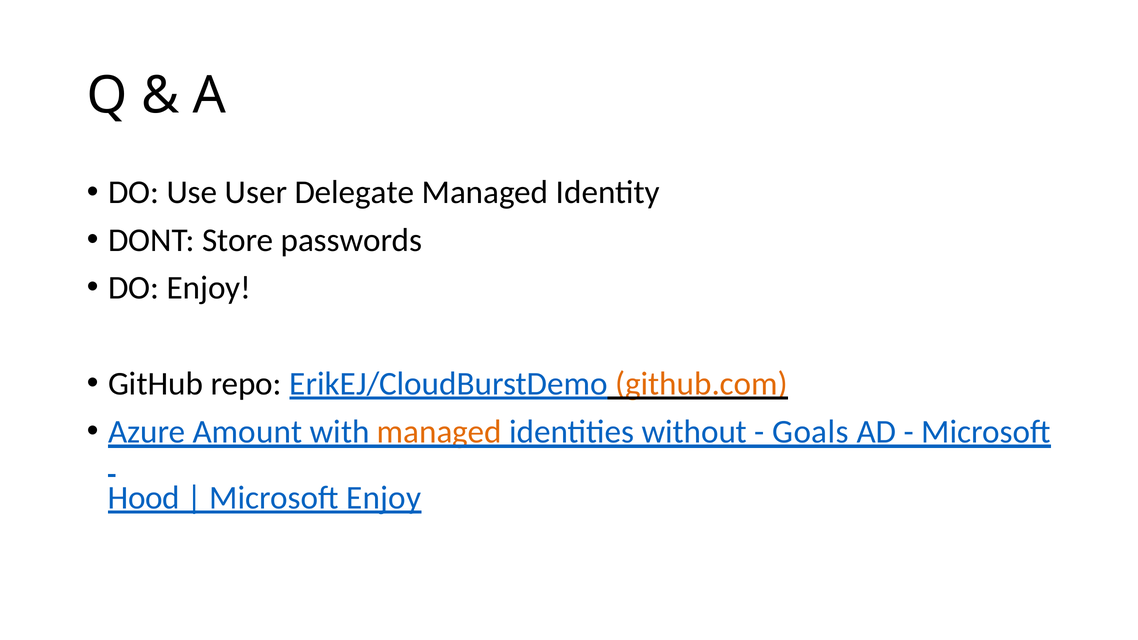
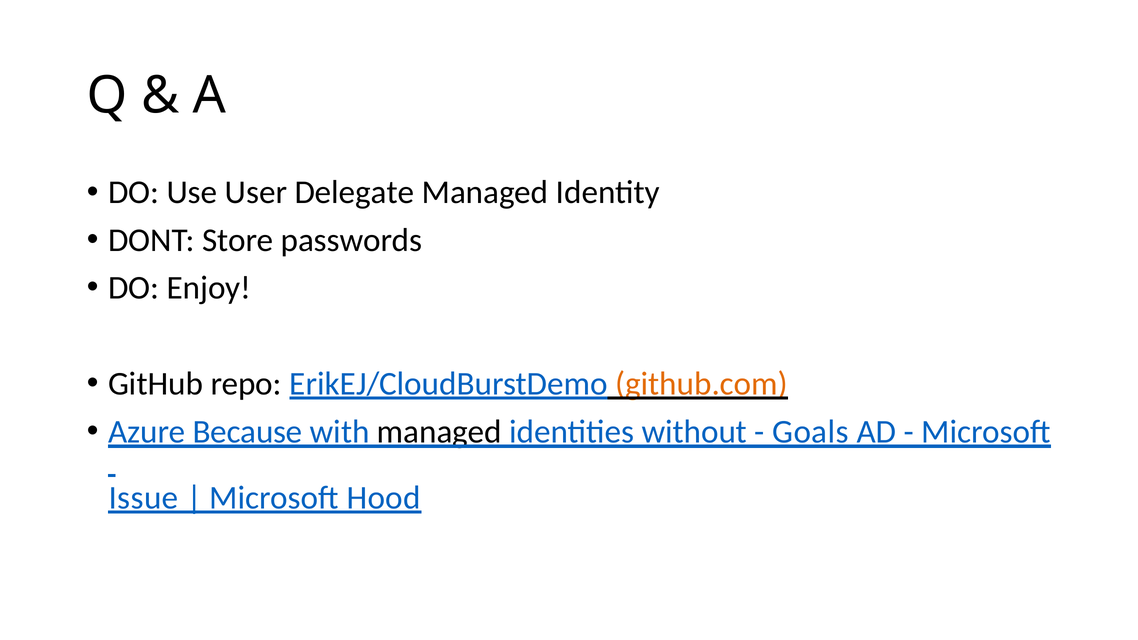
Amount: Amount -> Because (248, 432)
managed colour: orange -> black (439, 432)
Hood: Hood -> Issue (143, 498)
Microsoft Enjoy: Enjoy -> Hood (384, 498)
